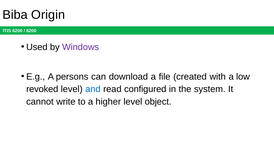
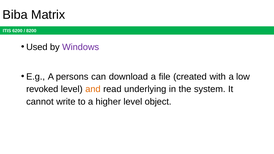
Origin: Origin -> Matrix (48, 15)
and colour: blue -> orange (93, 89)
configured: configured -> underlying (145, 89)
